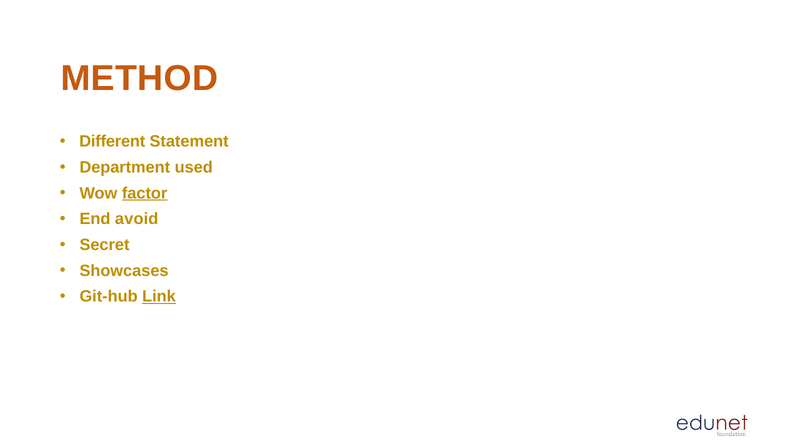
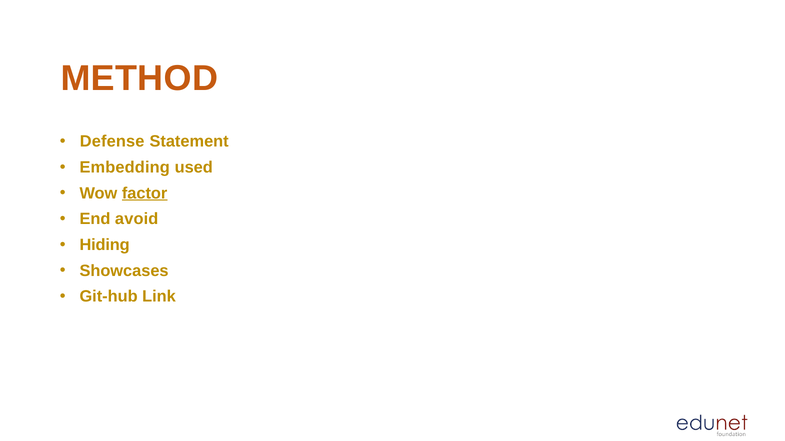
Different: Different -> Defense (112, 142)
Department: Department -> Embedding (125, 168)
Secret: Secret -> Hiding (105, 245)
Link underline: present -> none (159, 297)
